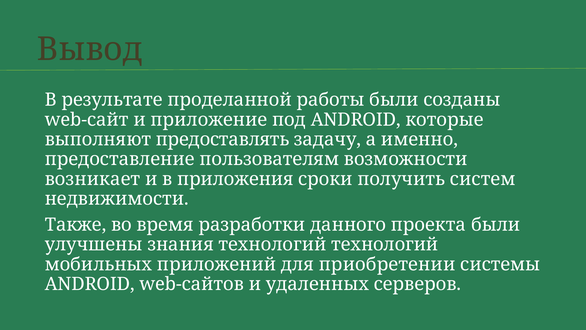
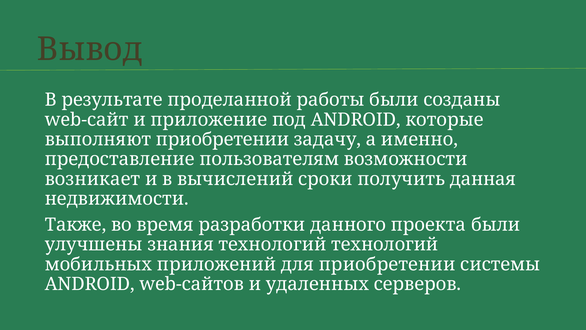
выполняют предоставлять: предоставлять -> приобретении (222, 139)
приложения: приложения -> вычислений (235, 179)
систем: систем -> данная (483, 179)
